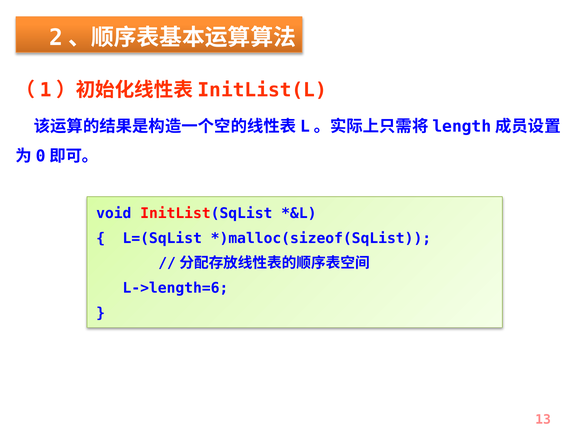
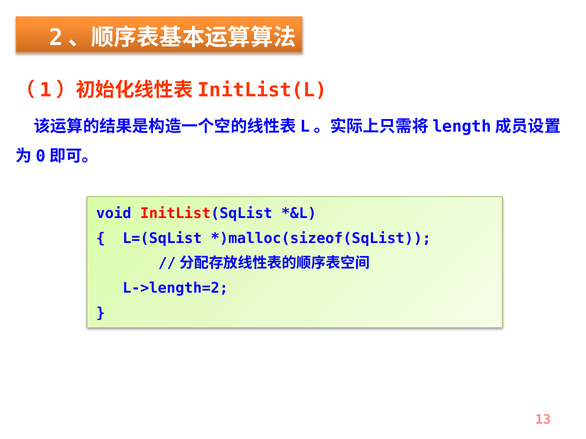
L->length=6: L->length=6 -> L->length=2 (175, 288)
